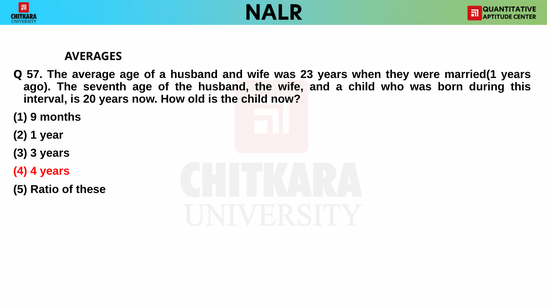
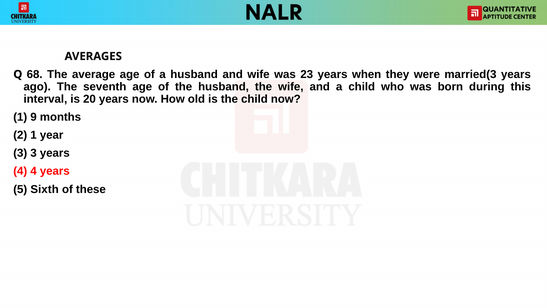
57: 57 -> 68 (35, 74)
married(1: married(1 -> married(3 (470, 74)
Ratio: Ratio -> Sixth (45, 189)
